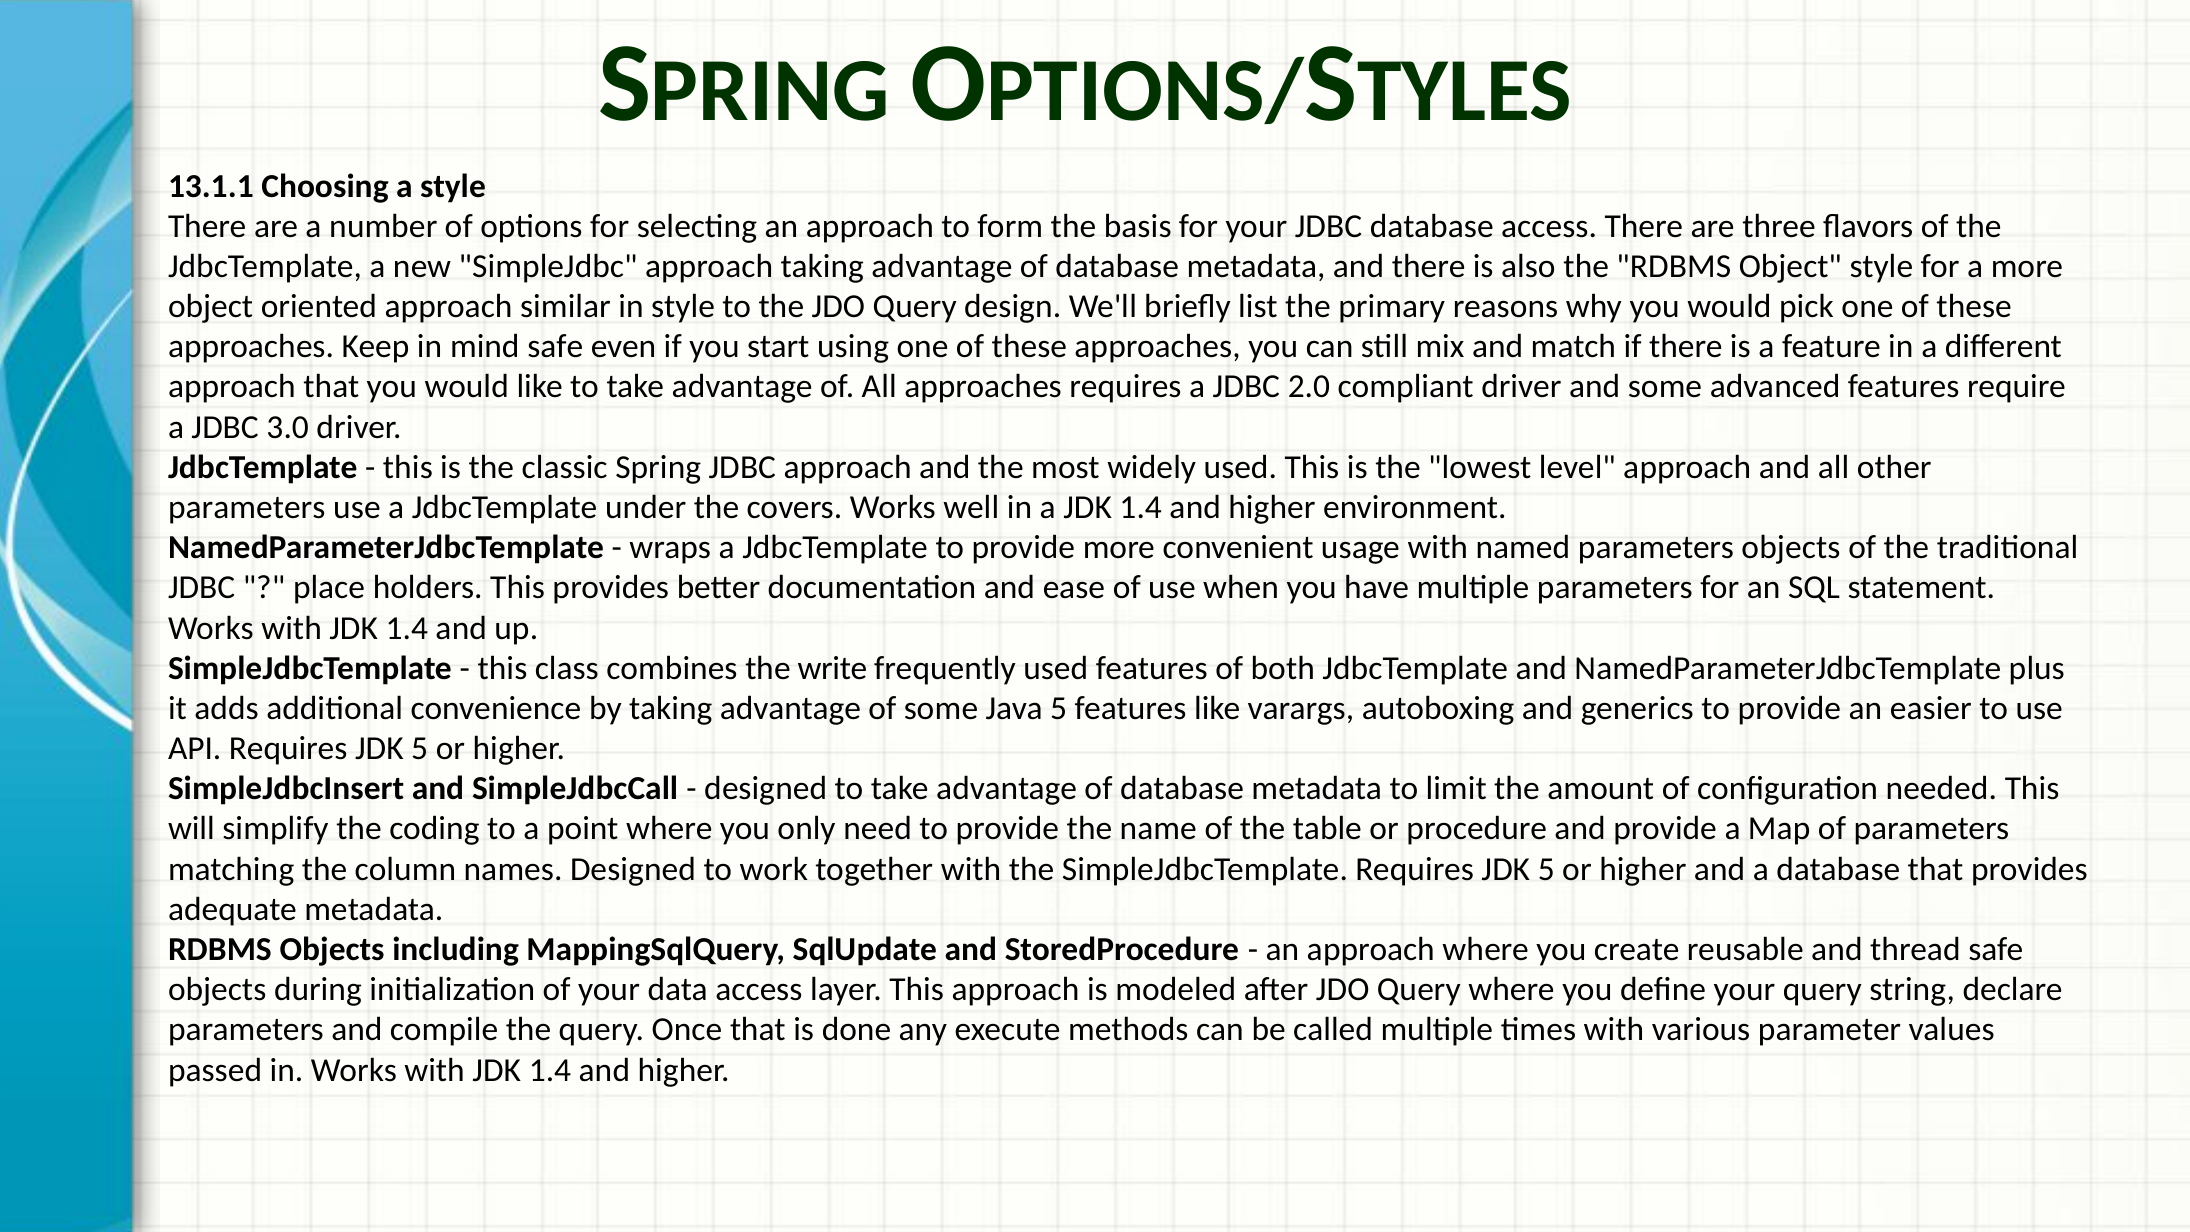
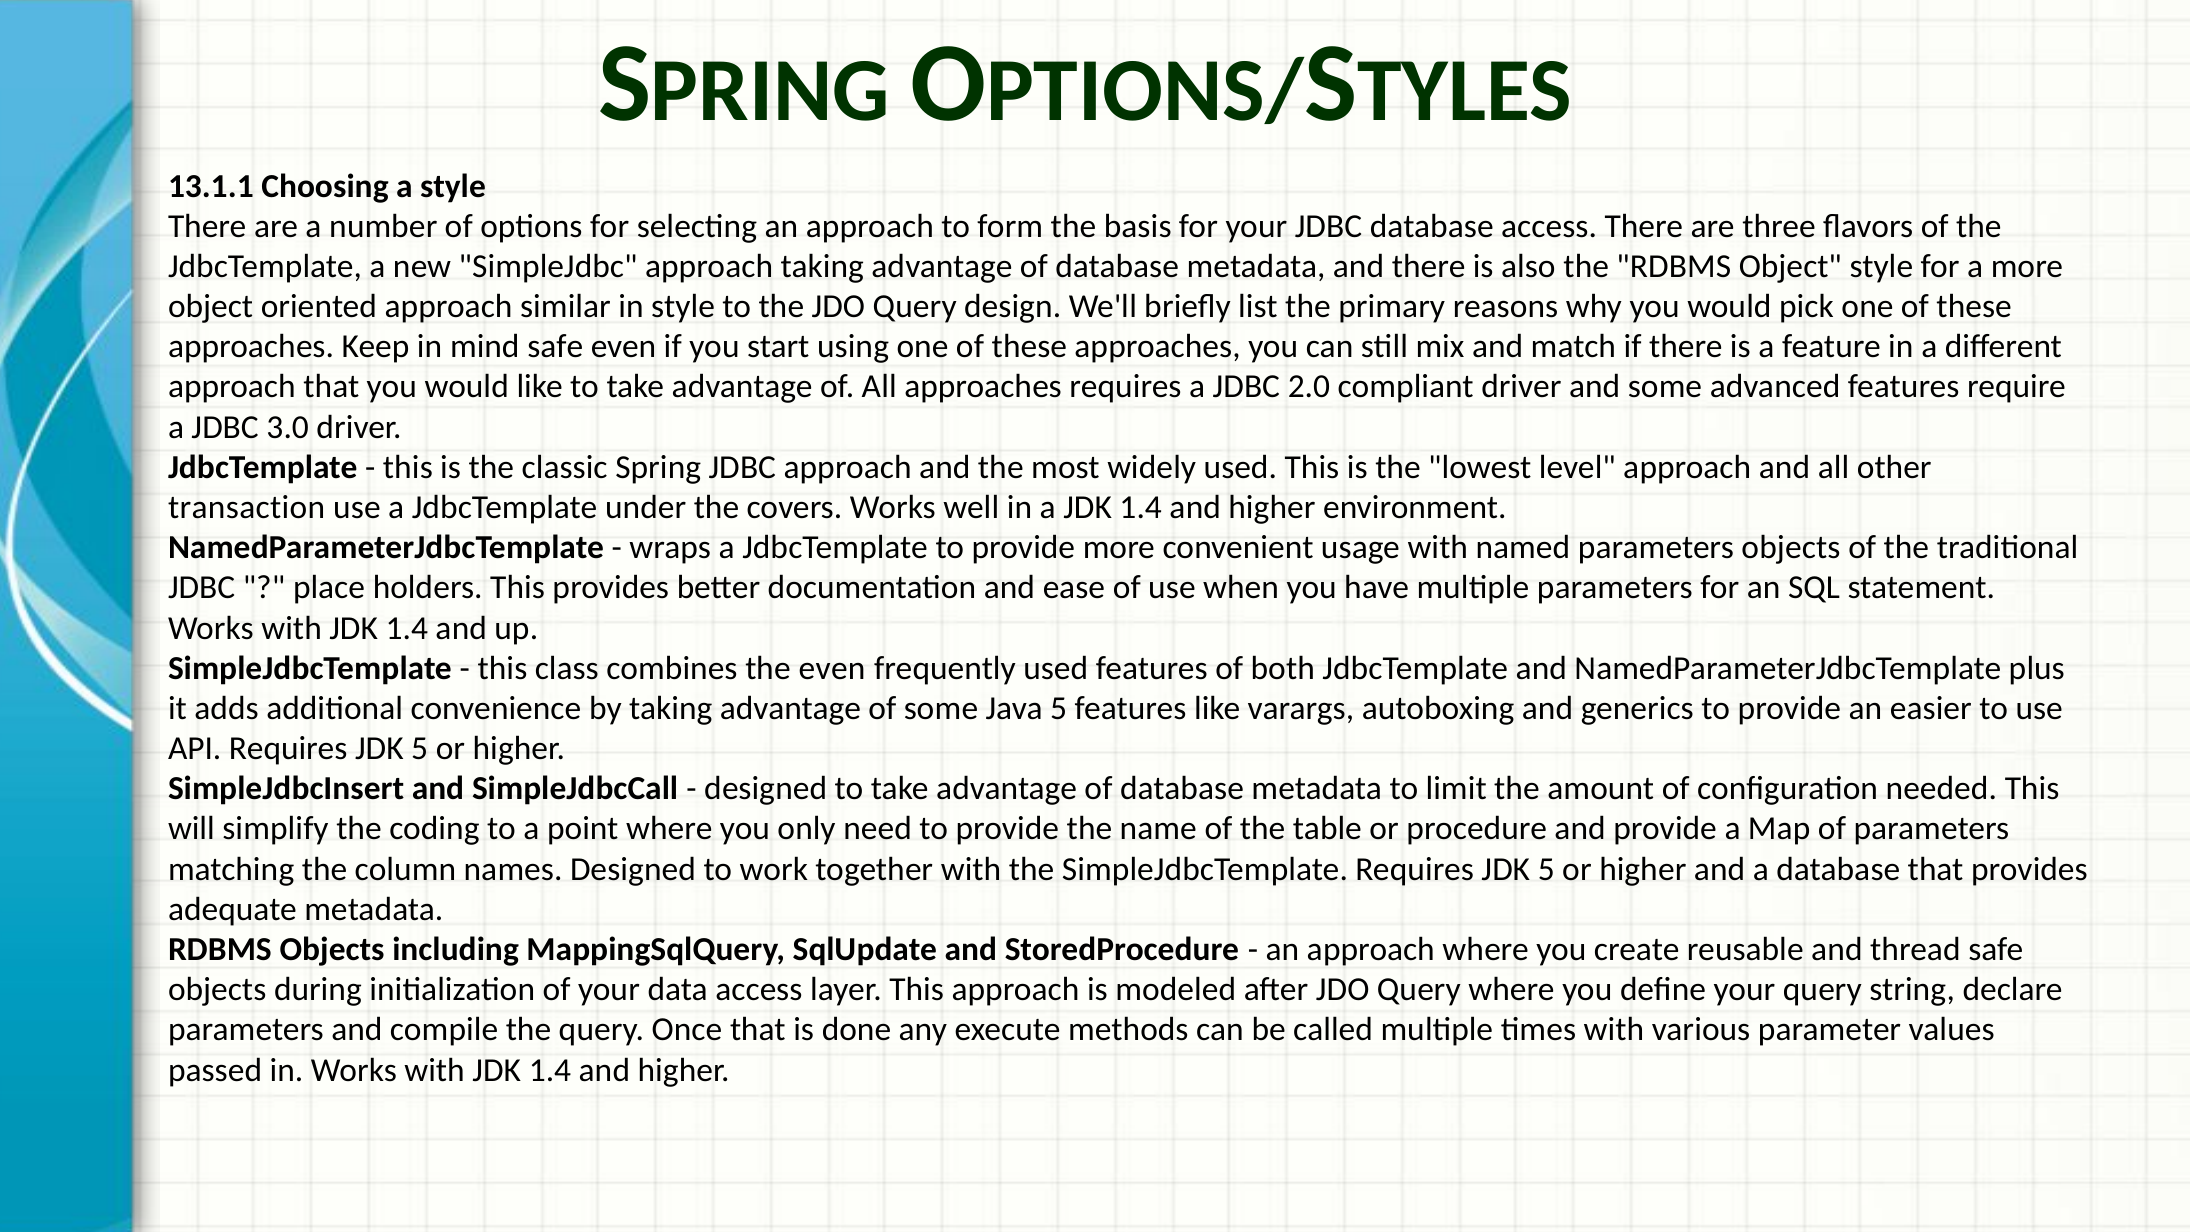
parameters: parameters -> transaction (247, 507)
the write: write -> even (832, 668)
